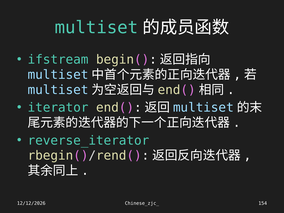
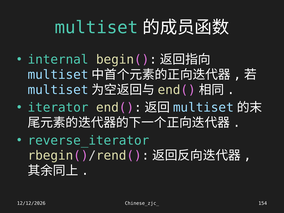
ifstream: ifstream -> internal (58, 60)
